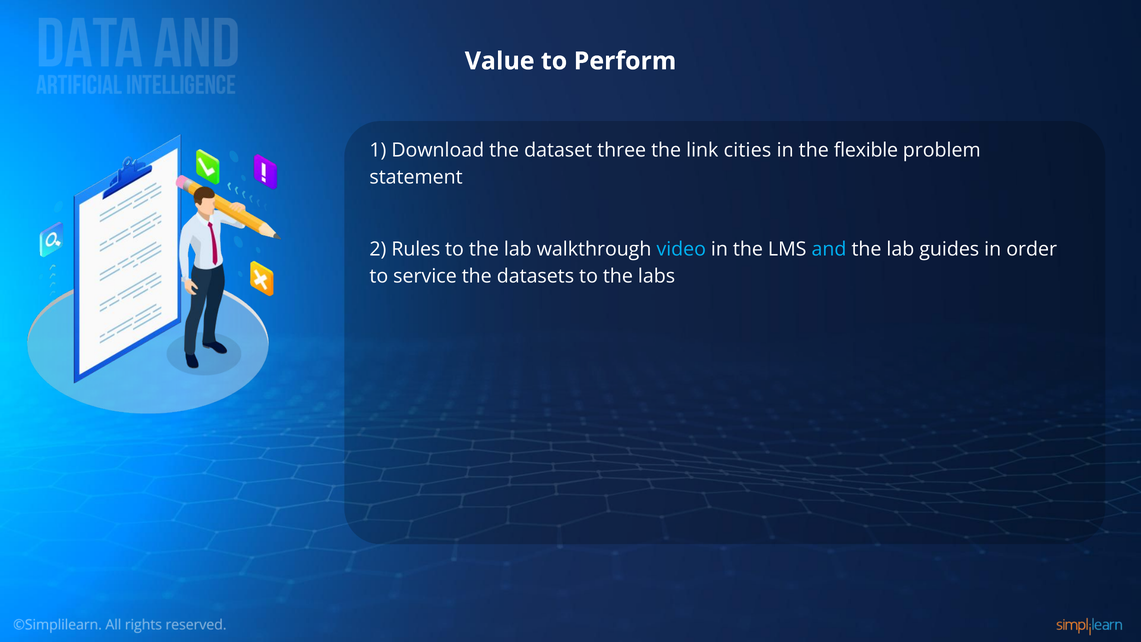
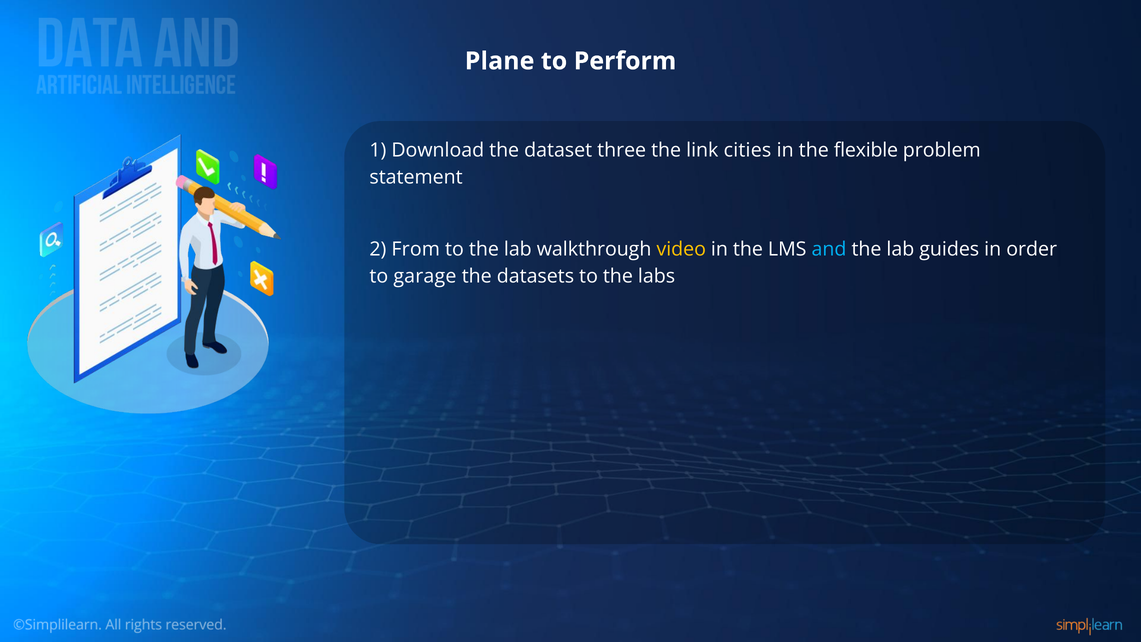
Value: Value -> Plane (500, 61)
Rules: Rules -> From (416, 249)
video colour: light blue -> yellow (681, 249)
service: service -> garage (425, 276)
